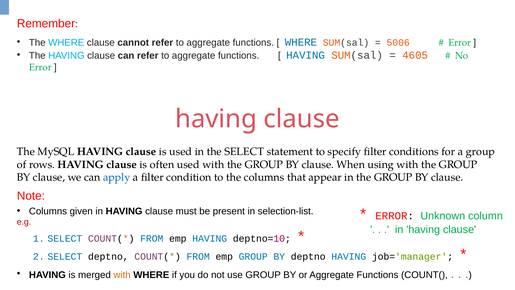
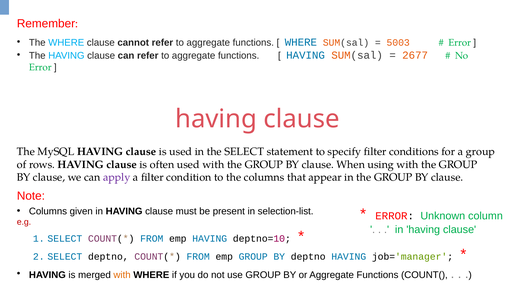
5006: 5006 -> 5003 (398, 43)
4605: 4605 -> 2677 (415, 55)
apply colour: blue -> purple (117, 177)
